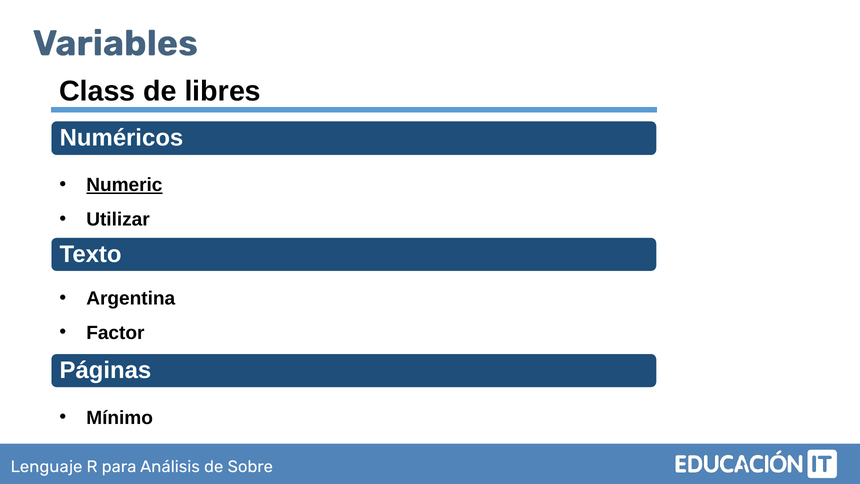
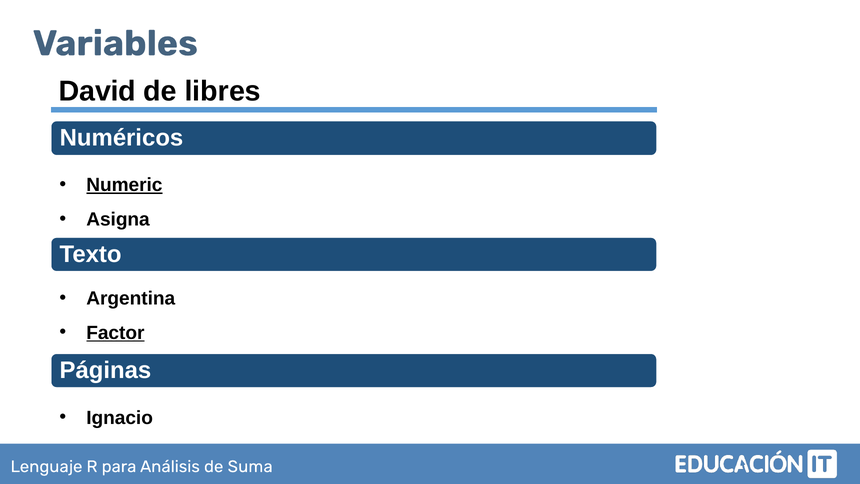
Class: Class -> David (97, 91)
Utilizar: Utilizar -> Asigna (118, 219)
Factor underline: none -> present (115, 333)
Mínimo: Mínimo -> Ignacio (120, 418)
Sobre: Sobre -> Suma (250, 466)
